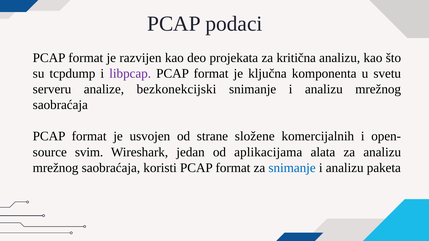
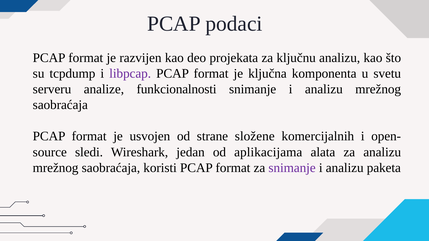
kritična: kritična -> ključnu (296, 58)
bezkonekcijski: bezkonekcijski -> funkcionalnosti (177, 89)
svim: svim -> sledi (89, 152)
snimanje colour: blue -> purple (292, 168)
